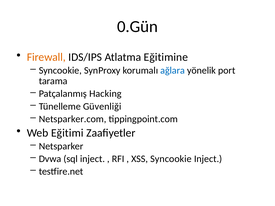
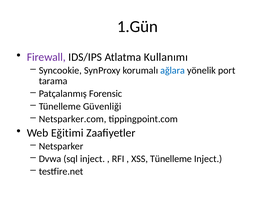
0.Gün: 0.Gün -> 1.Gün (137, 27)
Firewall colour: orange -> purple (46, 57)
Eğitimine: Eğitimine -> Kullanımı (166, 57)
Hacking: Hacking -> Forensic (106, 94)
XSS Syncookie: Syncookie -> Tünelleme (171, 159)
